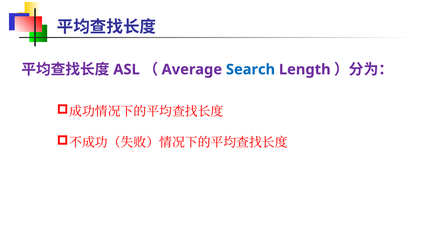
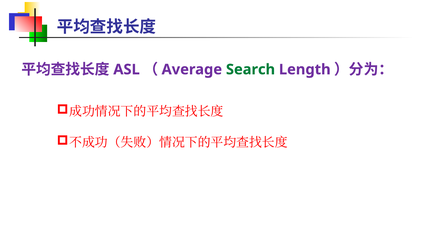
Search colour: blue -> green (250, 70)
